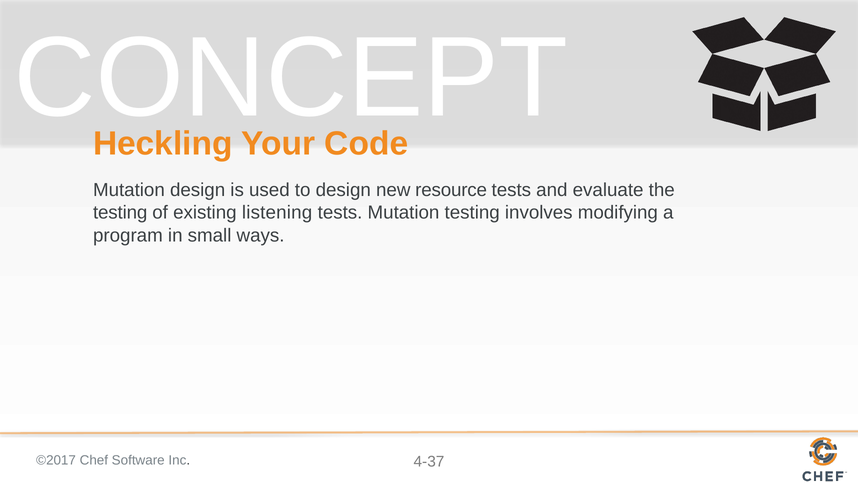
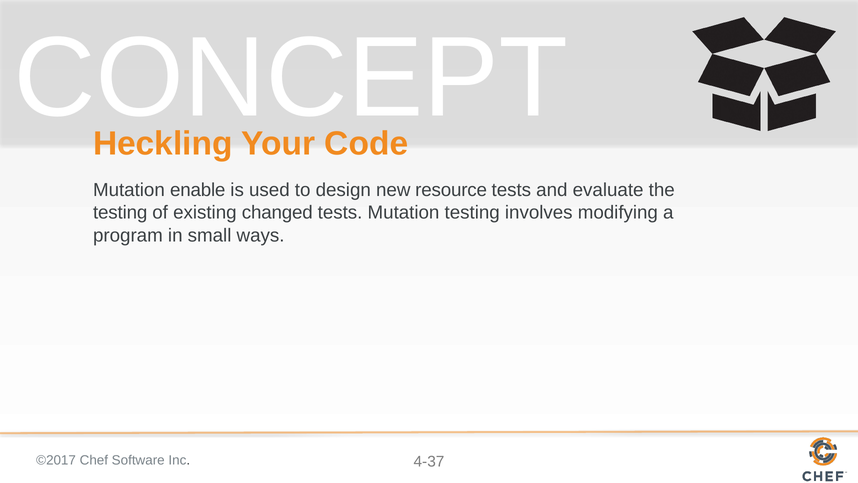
Mutation design: design -> enable (198, 190)
listening: listening -> changed (277, 213)
